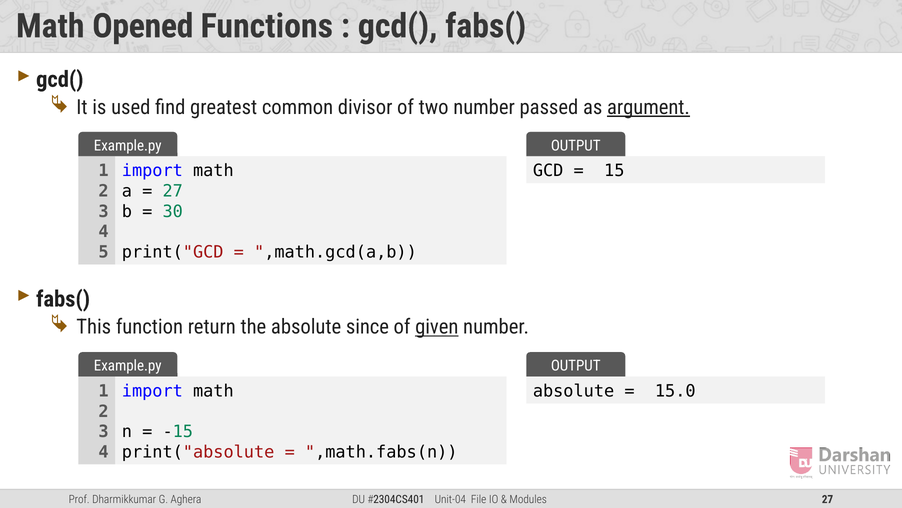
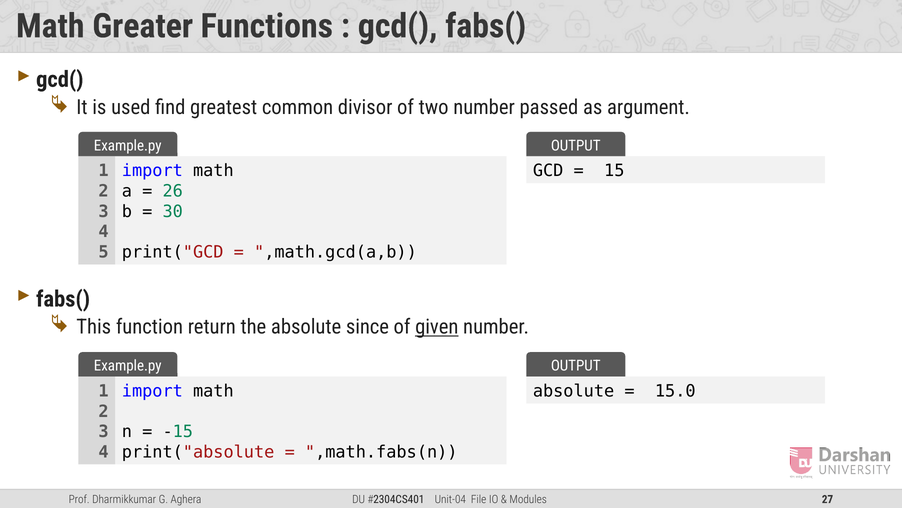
Opened: Opened -> Greater (143, 26)
argument underline: present -> none (648, 107)
27: 27 -> 26 (173, 191)
